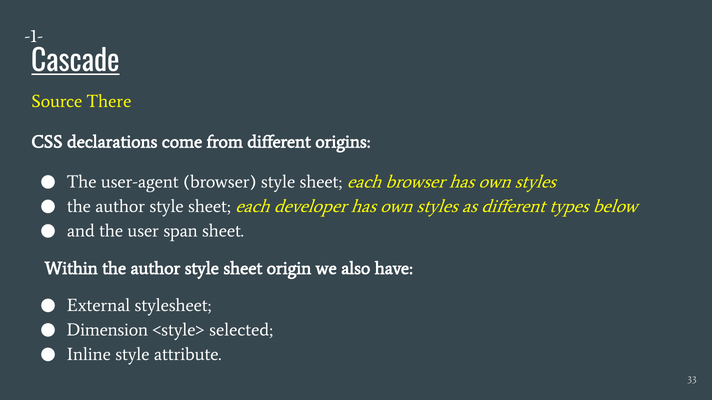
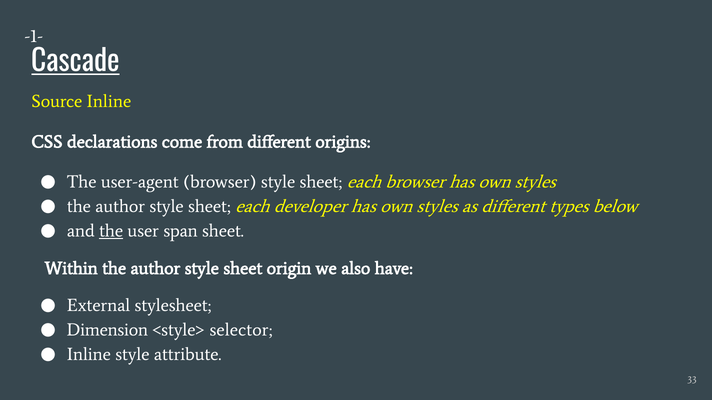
Source There: There -> Inline (109, 101)
the underline: none -> present (111, 231)
selected: selected -> selector (241, 330)
